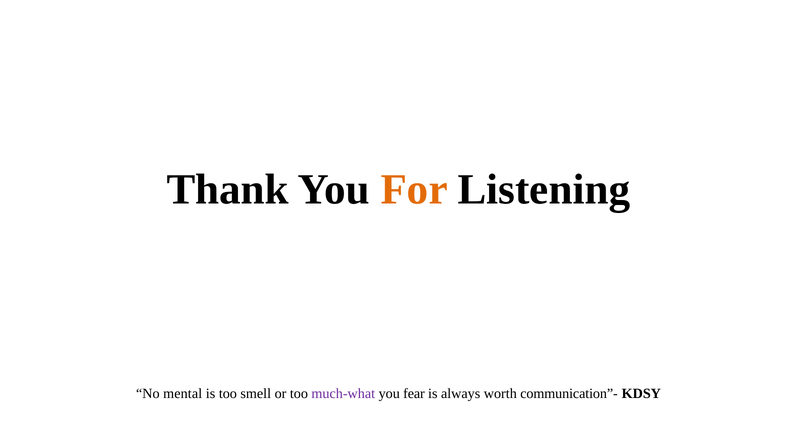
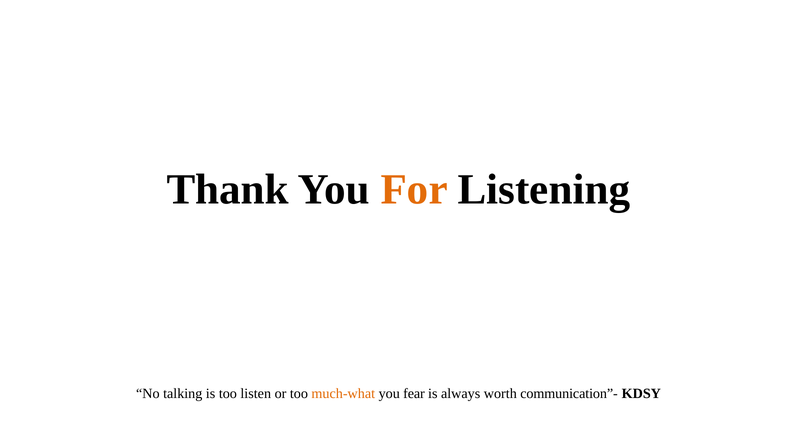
mental: mental -> talking (183, 394)
smell: smell -> listen (256, 394)
much-what colour: purple -> orange (343, 394)
